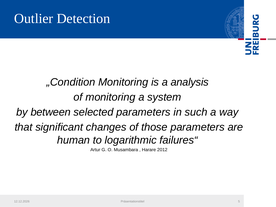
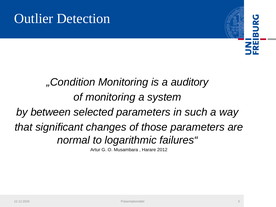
analysis: analysis -> auditory (190, 82)
human: human -> normal (74, 140)
